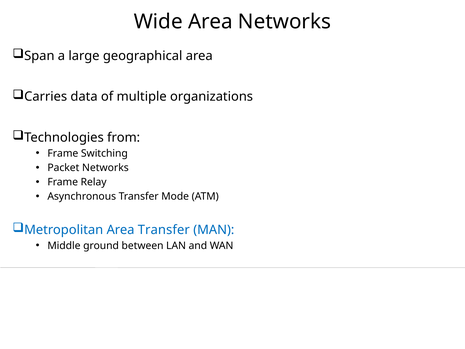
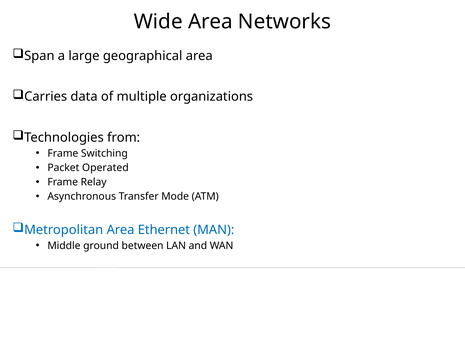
Packet Networks: Networks -> Operated (105, 168)
Area Transfer: Transfer -> Ethernet (164, 230)
